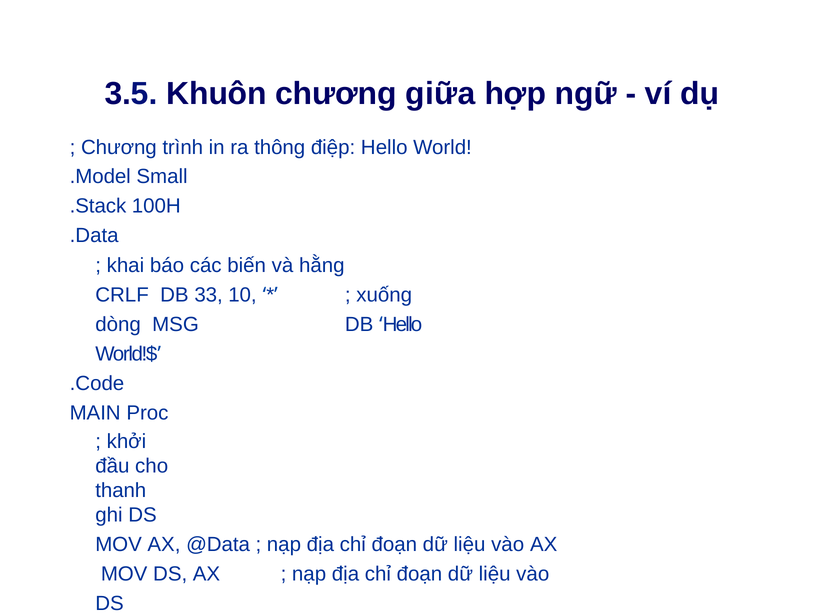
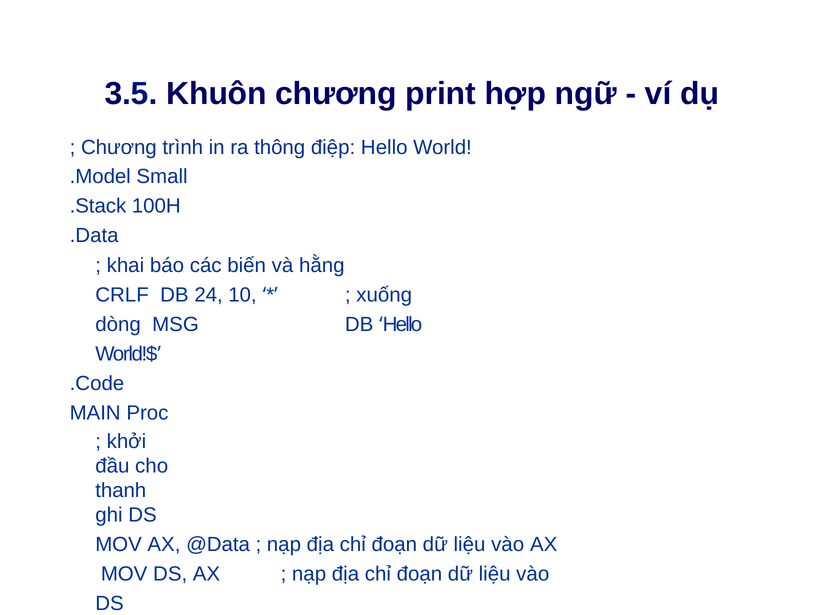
giữa: giữa -> print (441, 94)
33: 33 -> 24 (209, 295)
